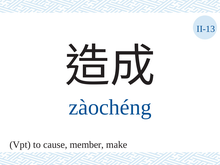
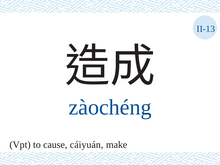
member: member -> cáiyuán (87, 145)
